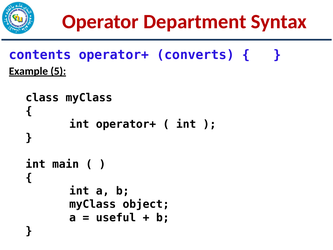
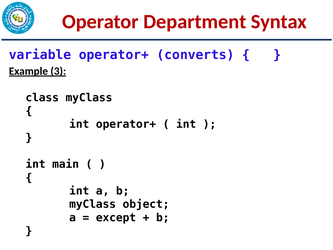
contents: contents -> variable (40, 55)
5: 5 -> 3 (58, 71)
useful: useful -> except (116, 217)
